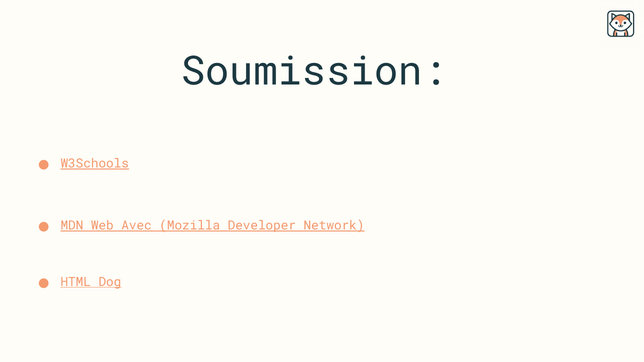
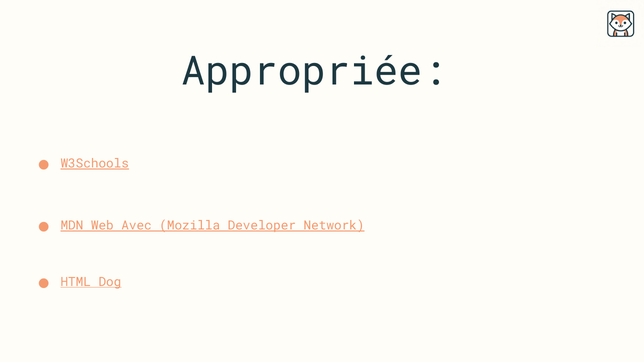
Soumission: Soumission -> Appropriée (314, 72)
